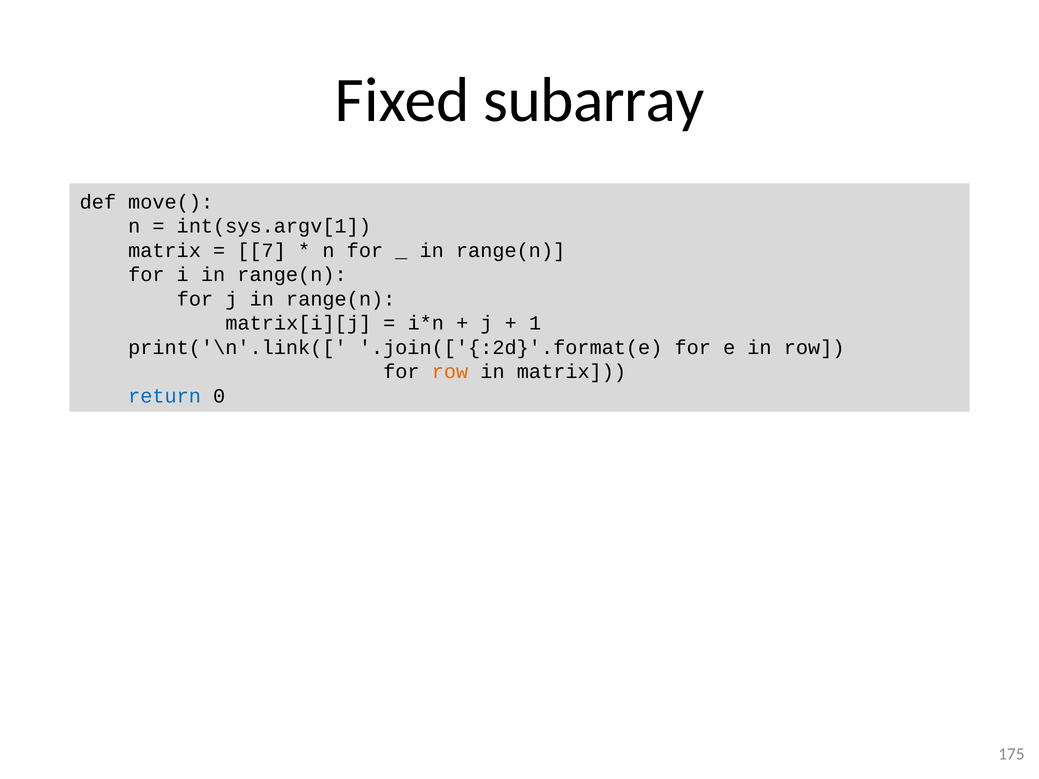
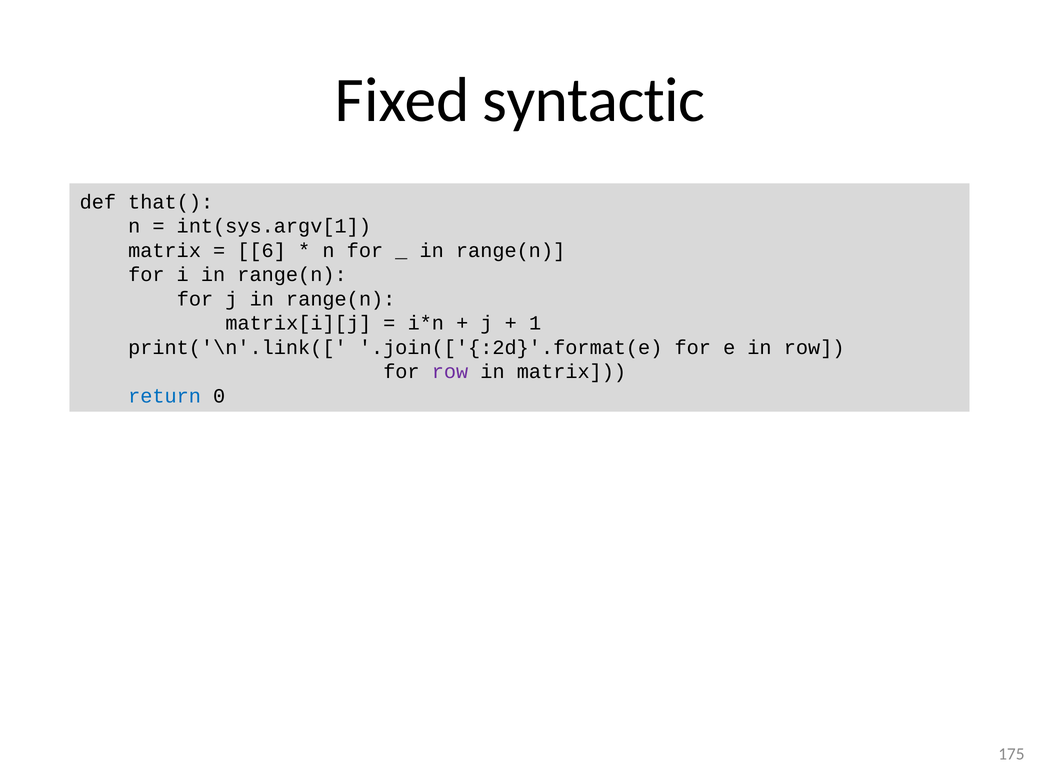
subarray: subarray -> syntactic (594, 101)
move(: move( -> that( (171, 202)
7: 7 -> 6 (262, 251)
row colour: orange -> purple (450, 372)
